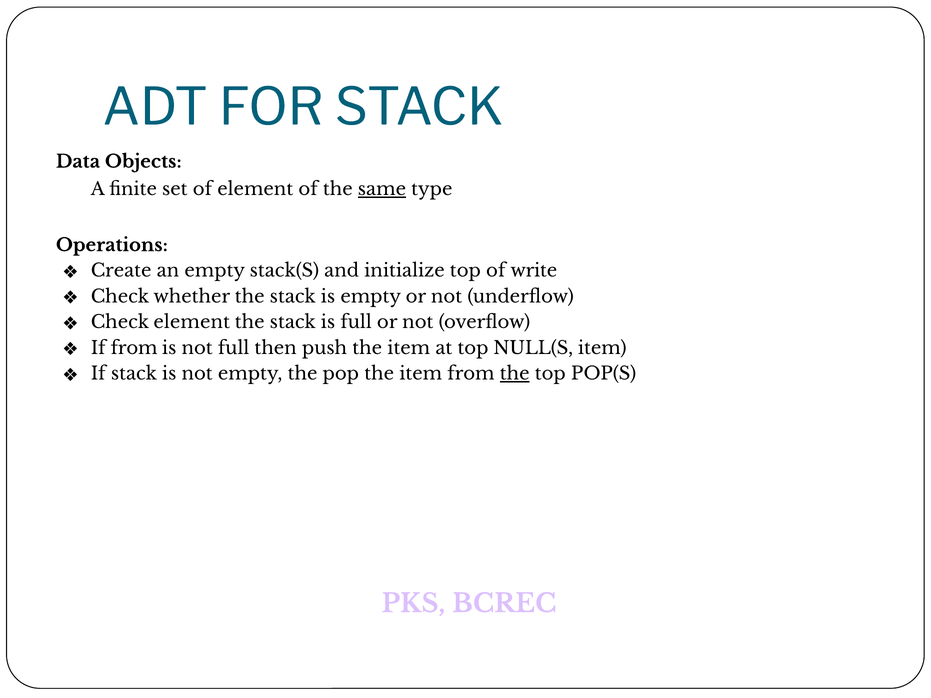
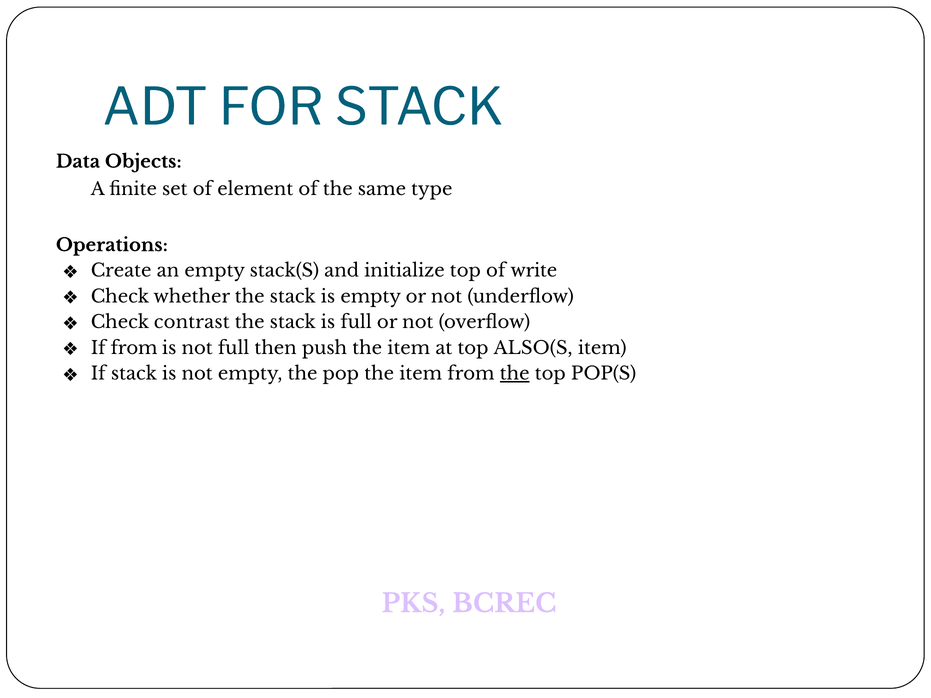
same underline: present -> none (382, 190)
Check element: element -> contrast (192, 323)
NULL(S: NULL(S -> ALSO(S (533, 348)
